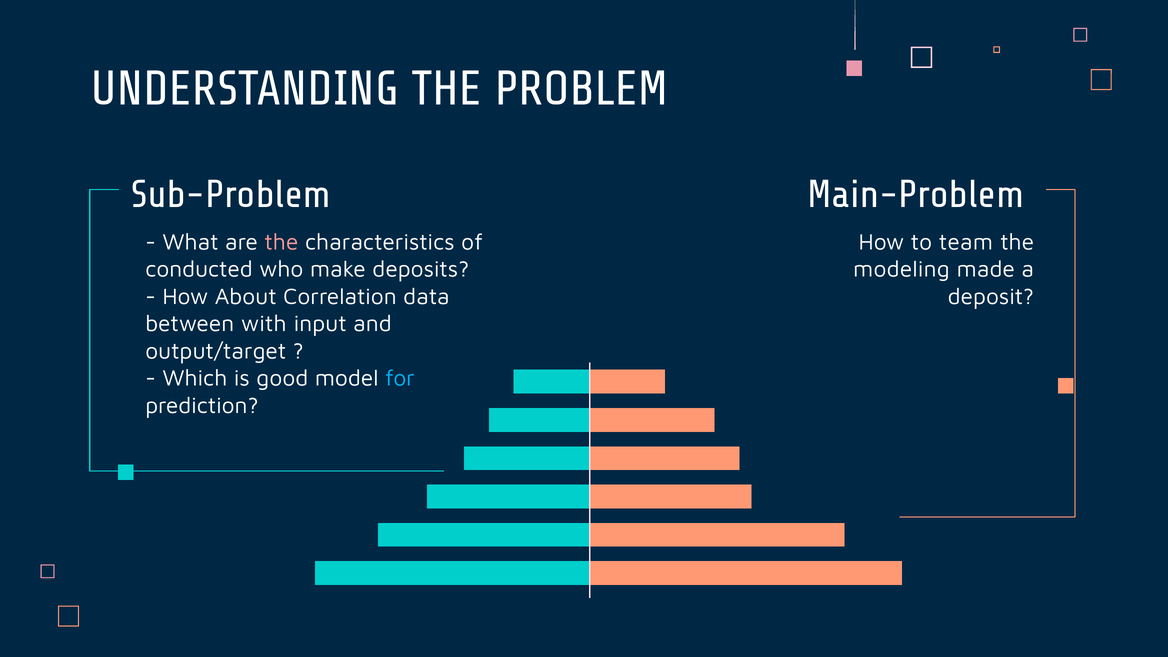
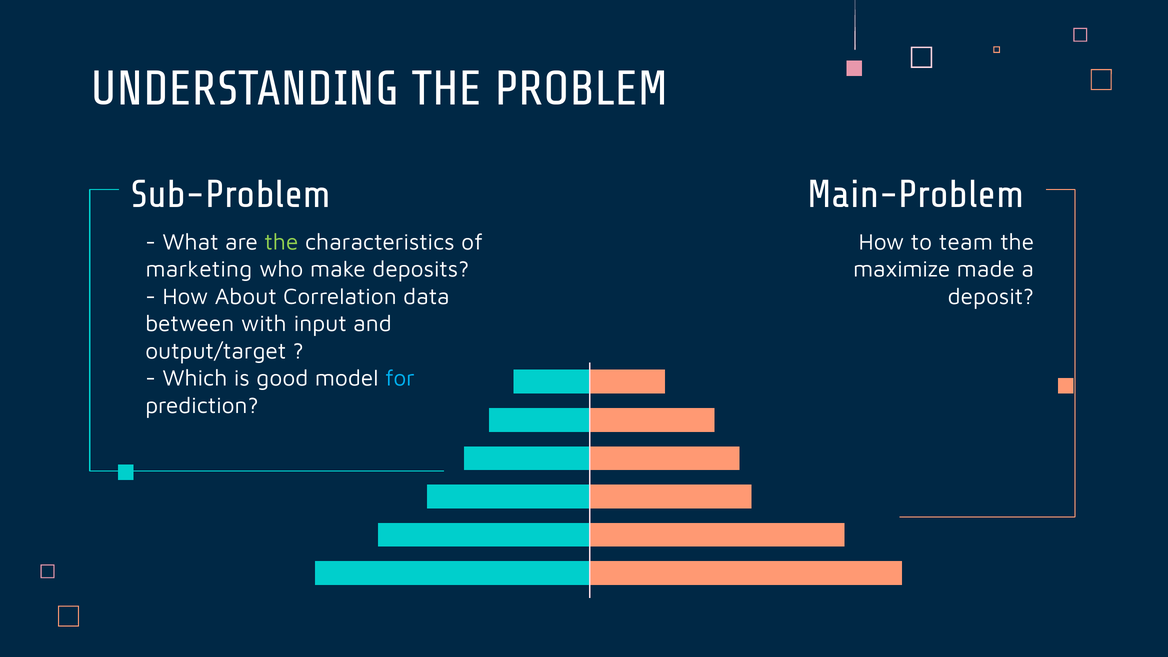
the colour: pink -> light green (281, 242)
conducted: conducted -> marketing (199, 269)
modeling: modeling -> maximize (902, 269)
